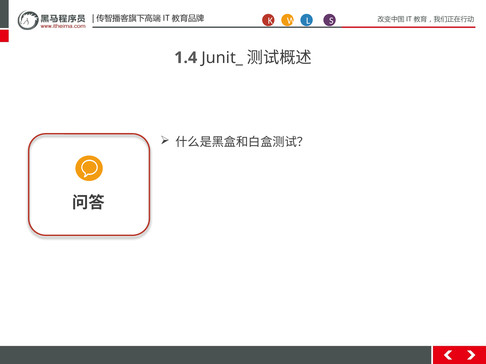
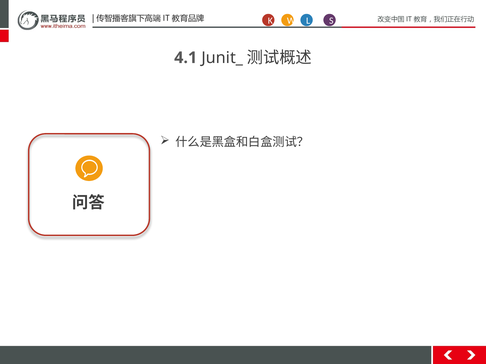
1.4: 1.4 -> 4.1 (186, 58)
